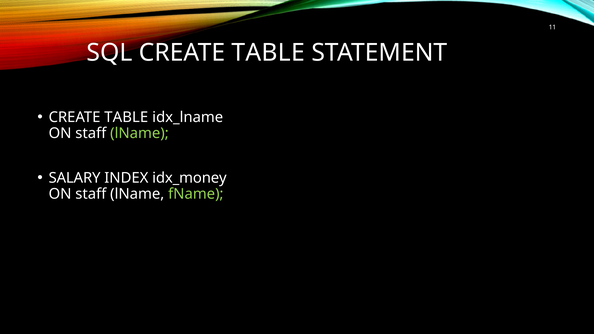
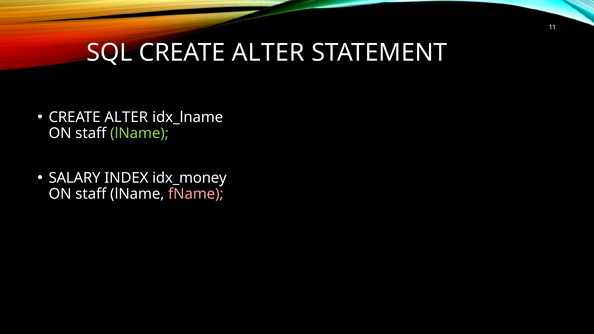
SQL CREATE TABLE: TABLE -> ALTER (268, 53)
TABLE: TABLE -> ALTER (126, 117)
fName colour: light green -> pink (196, 194)
